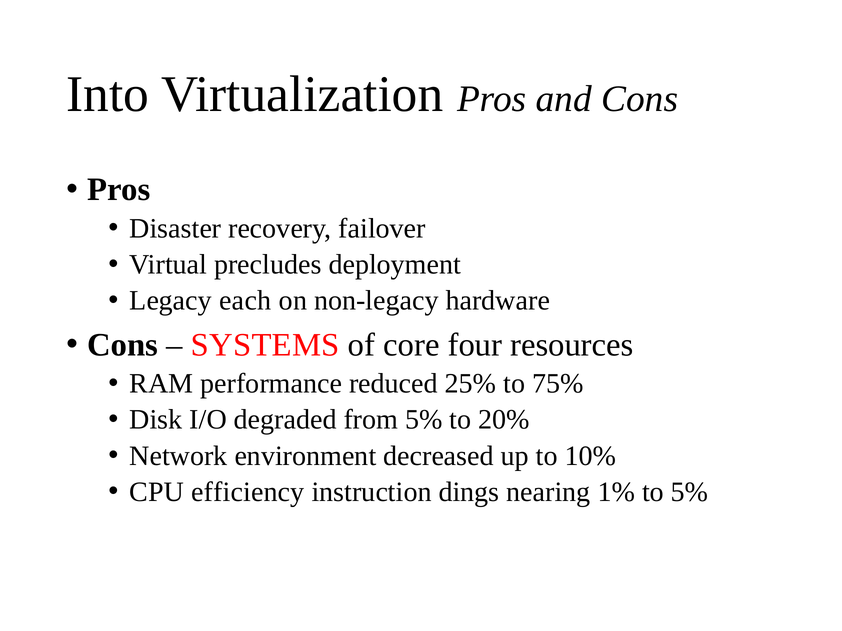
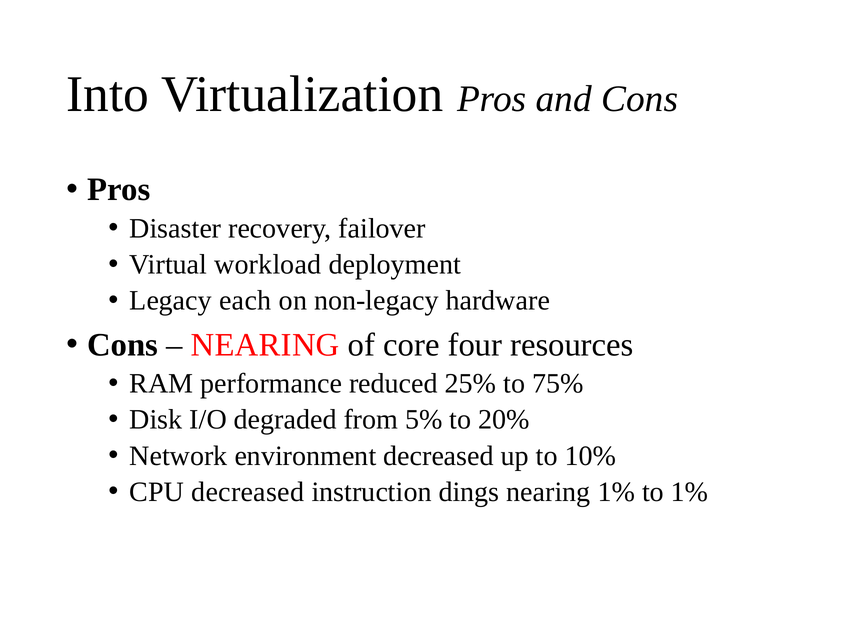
precludes: precludes -> workload (268, 265)
SYSTEMS: SYSTEMS -> NEARING (265, 345)
CPU efficiency: efficiency -> decreased (248, 492)
to 5%: 5% -> 1% (690, 492)
